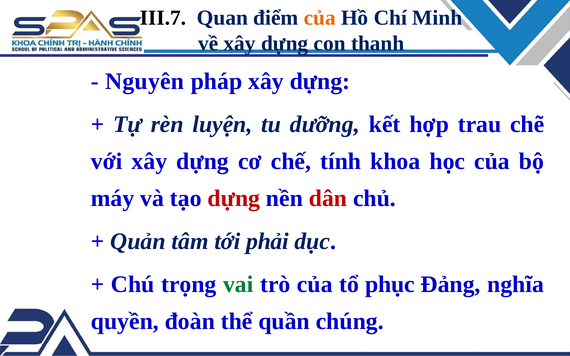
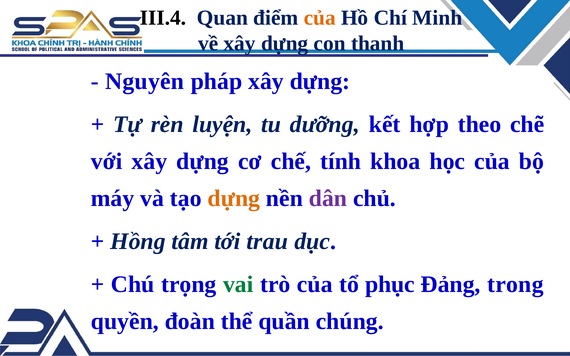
III.7: III.7 -> III.4 (163, 18)
trau: trau -> theo (480, 124)
dựng colour: red -> orange (234, 198)
dân colour: red -> purple (328, 198)
Quản: Quản -> Hồng (138, 241)
phải: phải -> trau (267, 241)
nghĩa: nghĩa -> trong (515, 284)
